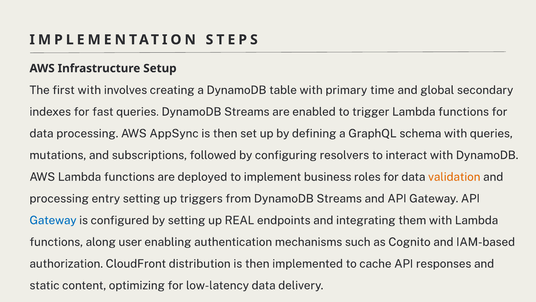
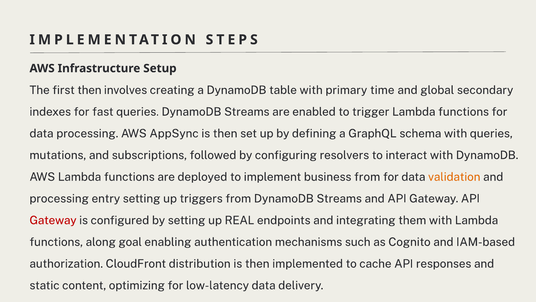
first with: with -> then (89, 90)
business roles: roles -> from (367, 177)
Gateway colour: blue -> red (53, 220)
user: user -> goal (130, 242)
